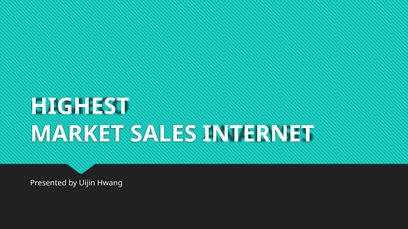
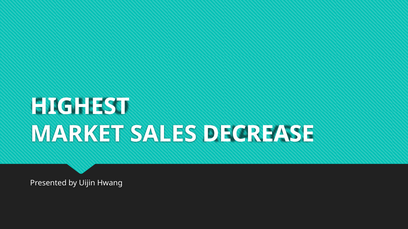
INTERNET: INTERNET -> DECREASE (258, 134)
